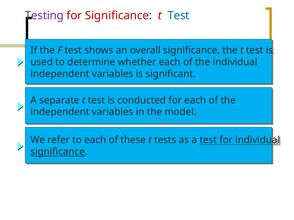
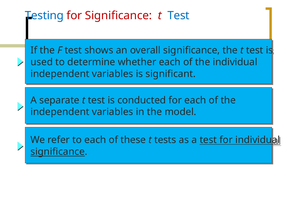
Testing colour: purple -> blue (44, 16)
